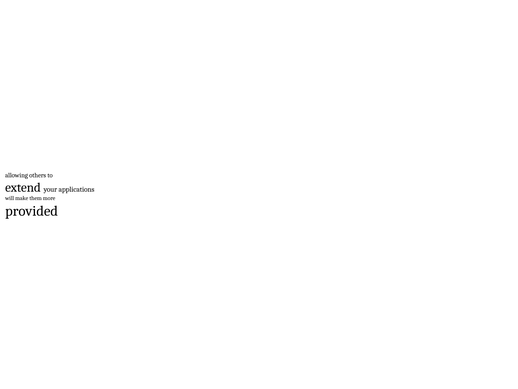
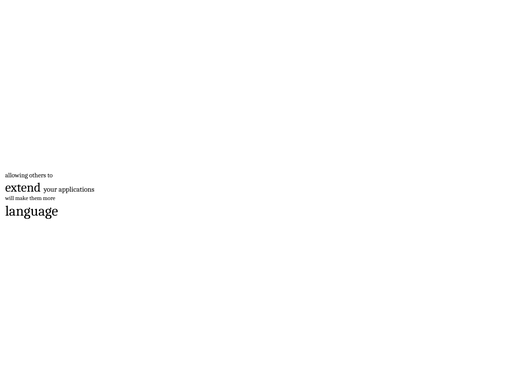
provided: provided -> language (32, 211)
